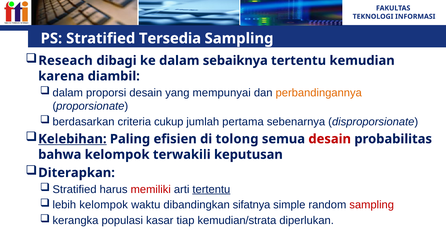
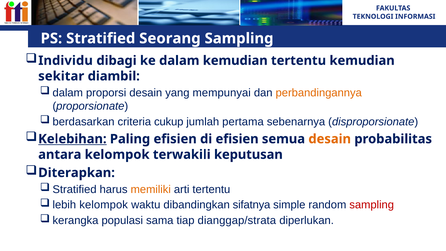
Tersedia: Tersedia -> Seorang (170, 38)
Reseach: Reseach -> Individu (66, 61)
dalam sebaiknya: sebaiknya -> kemudian (235, 61)
karena: karena -> sekitar (61, 76)
di tolong: tolong -> efisien (237, 139)
desain colour: red -> orange (330, 139)
bahwa: bahwa -> antara (60, 154)
memiliki colour: red -> orange (151, 189)
tertentu underline: present -> none (211, 189)
kasar: kasar -> sama (160, 220)
kemudian/strata: kemudian/strata -> dianggap/strata (237, 220)
